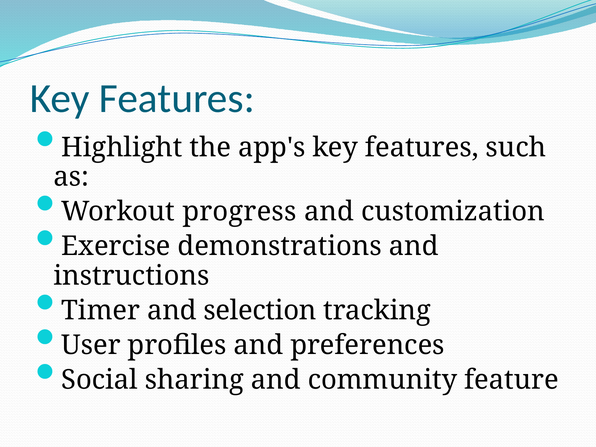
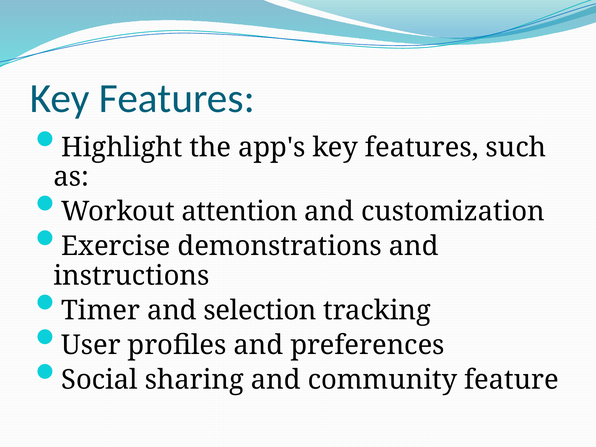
progress: progress -> attention (240, 212)
